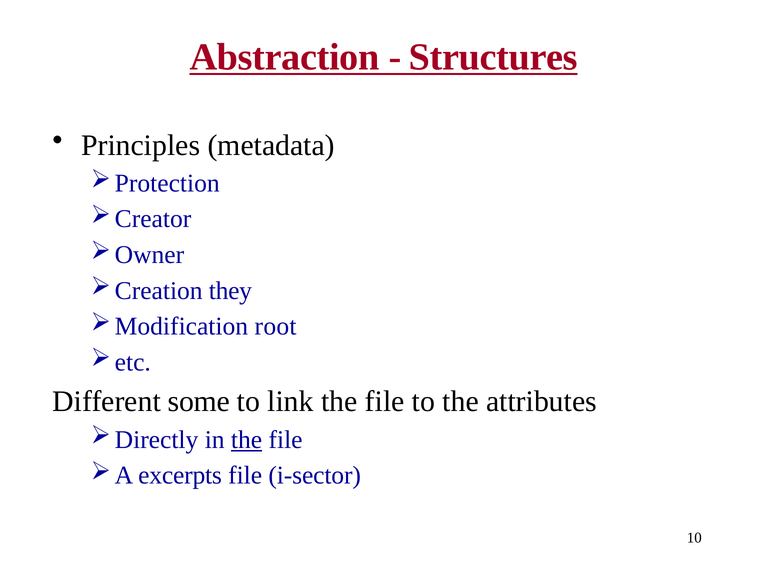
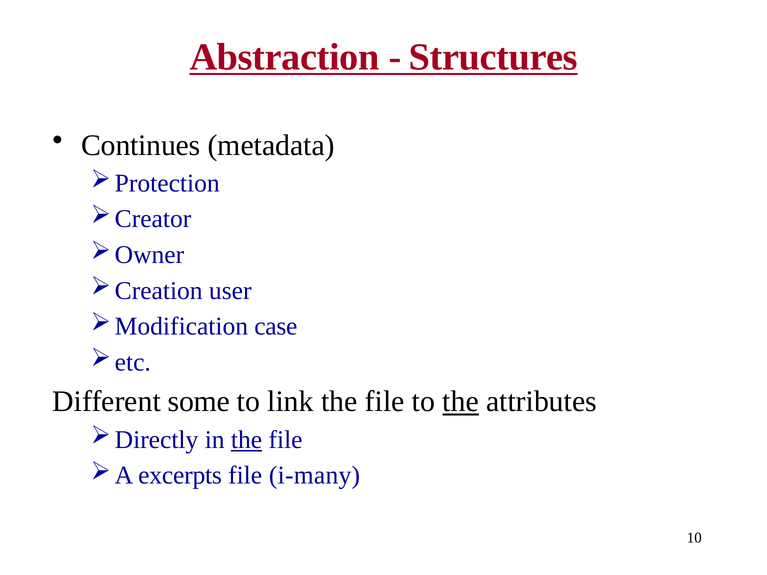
Principles: Principles -> Continues (141, 145)
they: they -> user (230, 291)
root: root -> case (276, 326)
the underline: none -> present (461, 402)
i-sector: i-sector -> i-many (315, 476)
